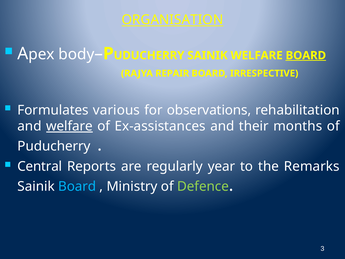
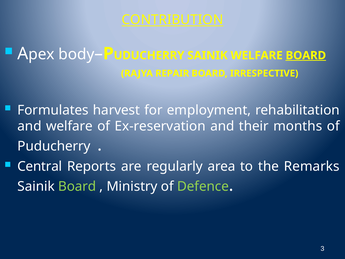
ORGANISATION: ORGANISATION -> CONTRIBUTION (172, 20)
various: various -> harvest (116, 110)
observations: observations -> employment (209, 110)
welfare underline: present -> none (69, 126)
Ex-assistances: Ex-assistances -> Ex-reservation (160, 126)
year: year -> area (222, 166)
Board colour: light blue -> light green (77, 186)
